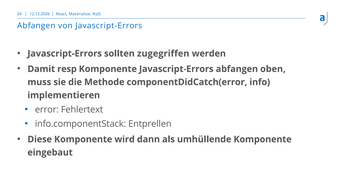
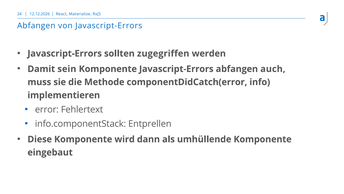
resp: resp -> sein (67, 69)
oben: oben -> auch (273, 69)
